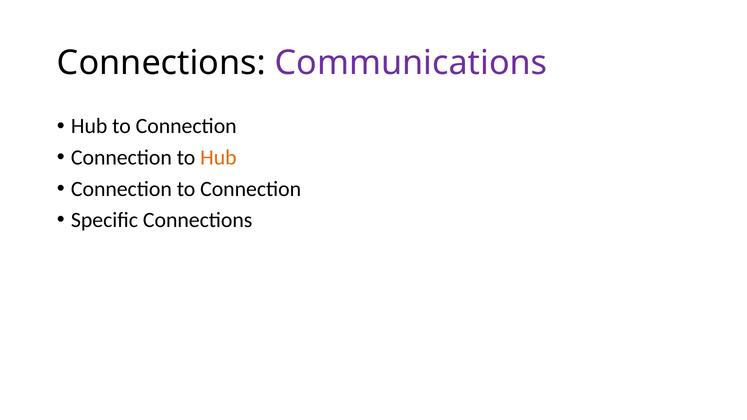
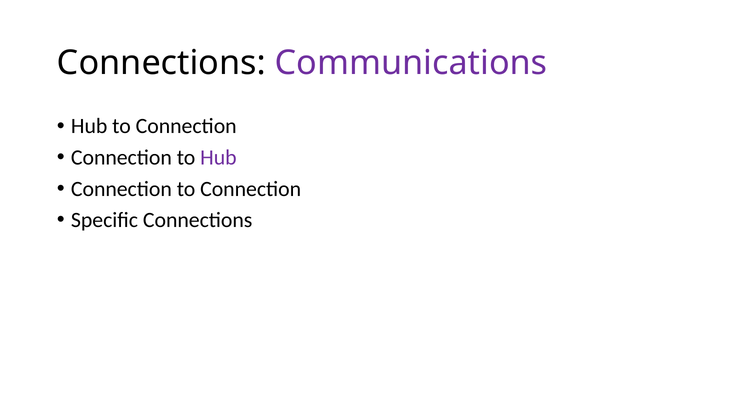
Hub colour: orange -> purple (218, 158)
